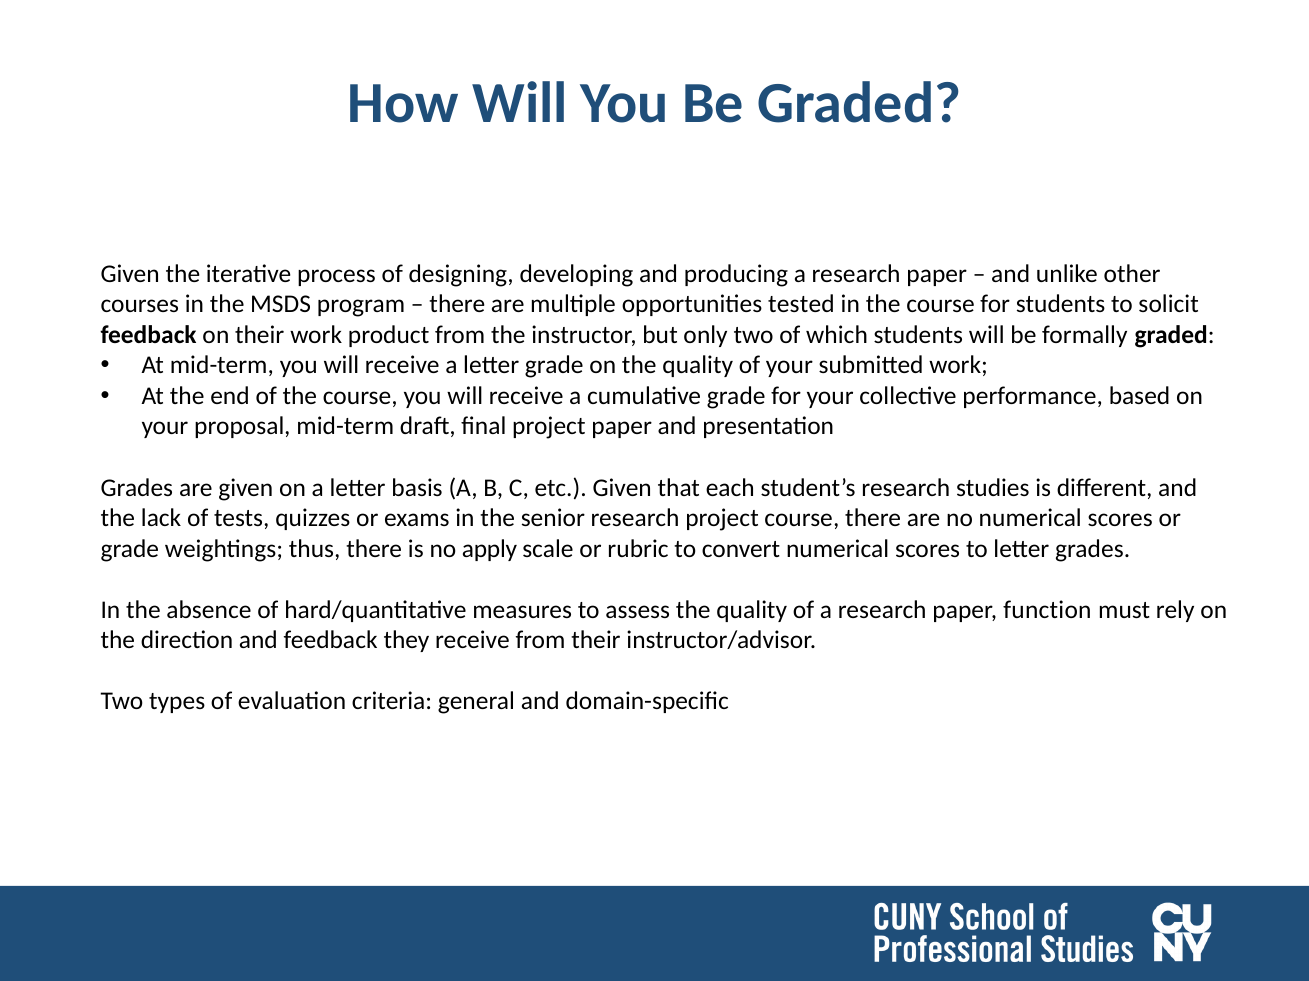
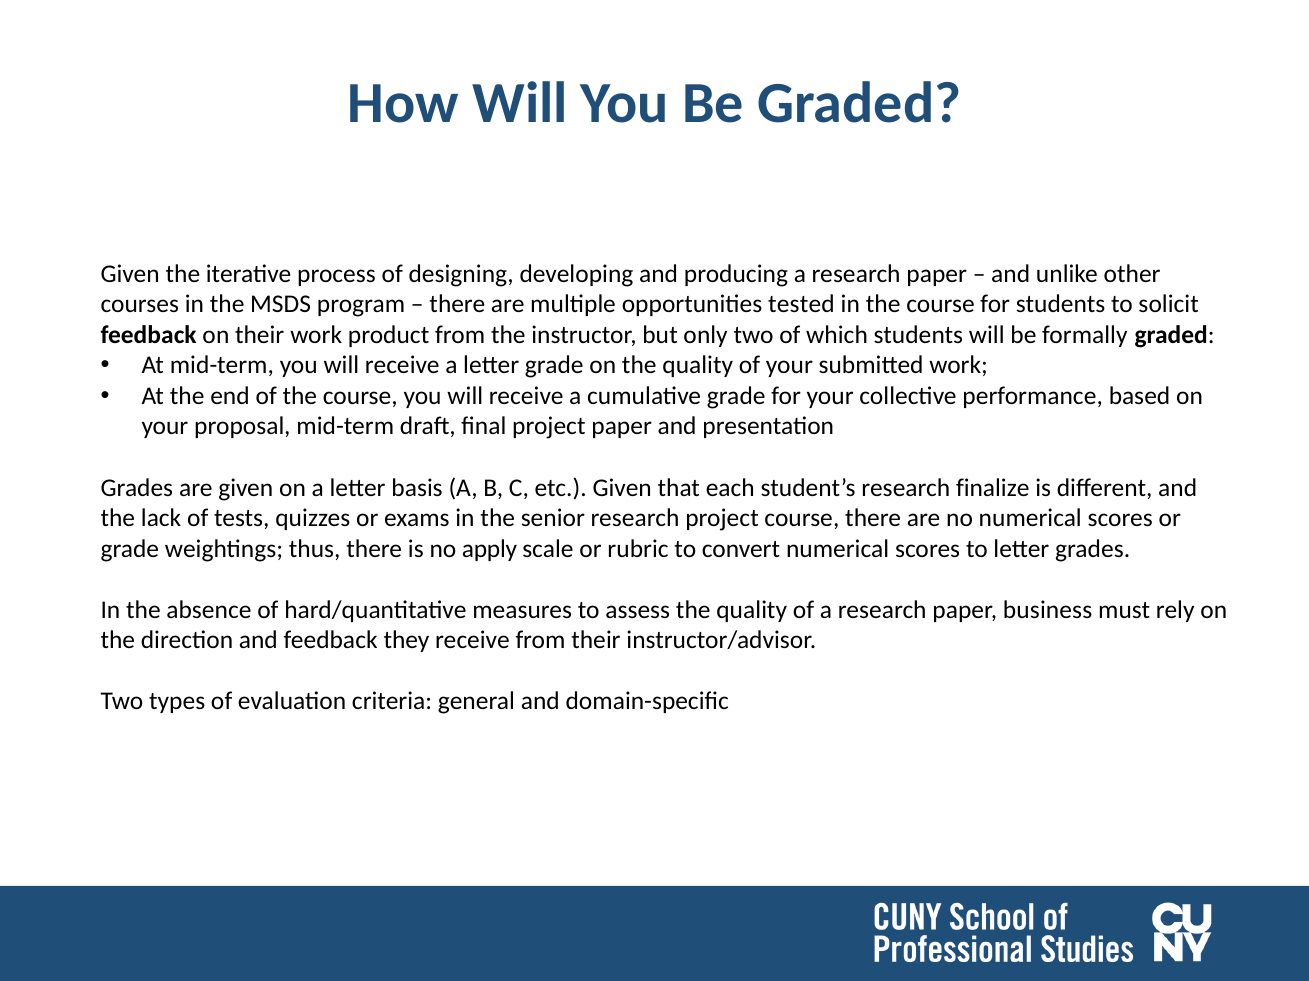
studies: studies -> finalize (993, 488)
function: function -> business (1048, 610)
